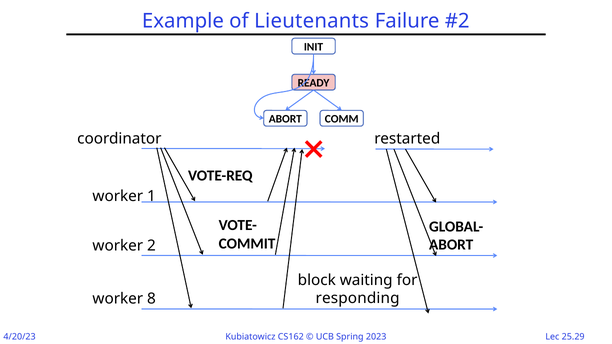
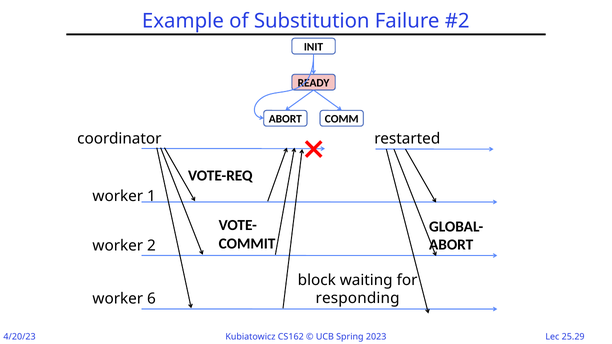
Lieutenants: Lieutenants -> Substitution (312, 21)
8: 8 -> 6 (151, 299)
